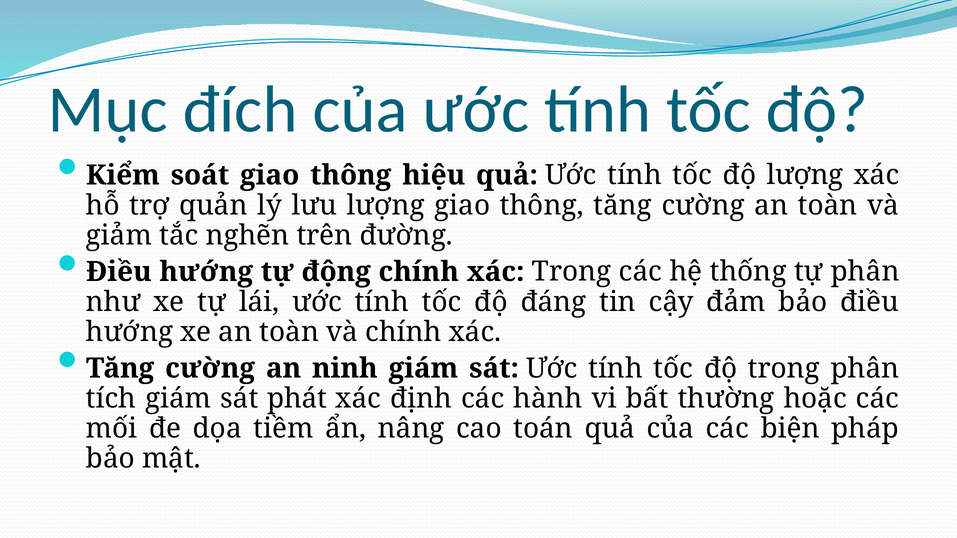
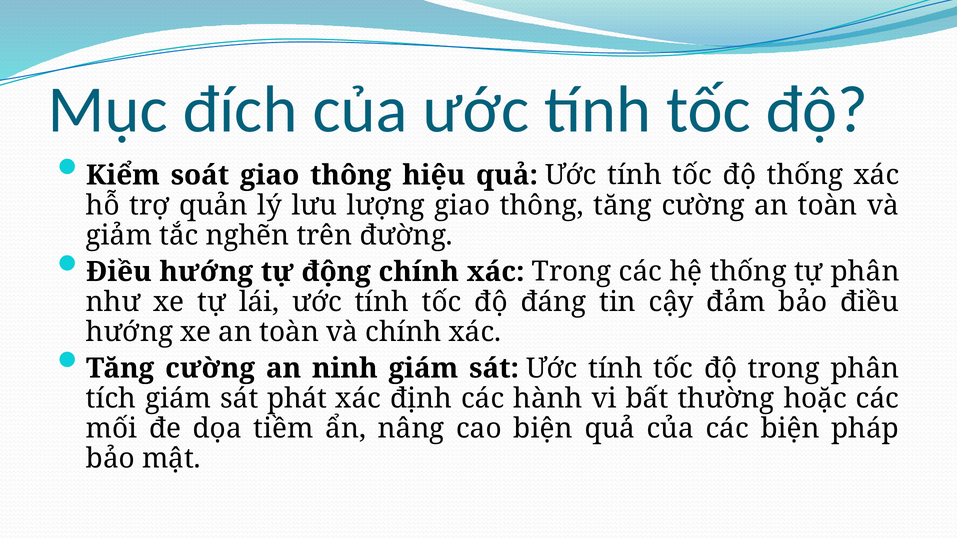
độ lượng: lượng -> thống (805, 175)
cao toán: toán -> biện (543, 429)
